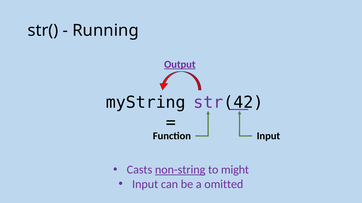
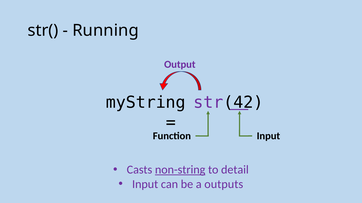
Output underline: present -> none (180, 65)
might: might -> detail (235, 170)
omitted: omitted -> outputs (224, 185)
